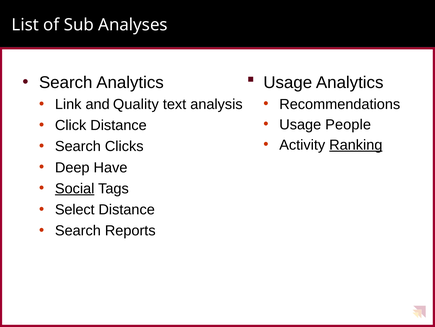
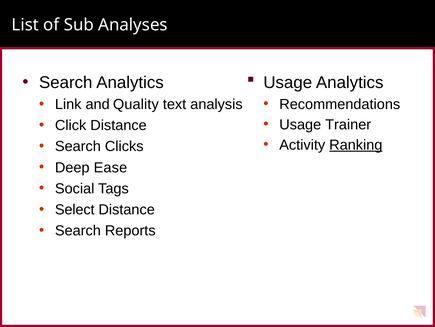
People: People -> Trainer (348, 124)
Have: Have -> Ease (110, 167)
Social underline: present -> none (75, 188)
